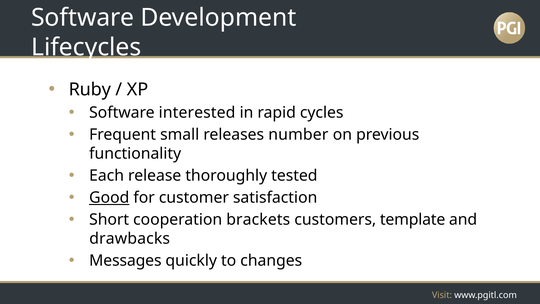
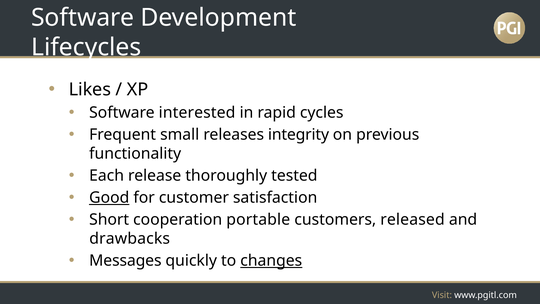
Ruby: Ruby -> Likes (90, 89)
number: number -> integrity (298, 135)
brackets: brackets -> portable (258, 220)
template: template -> released (412, 220)
changes underline: none -> present (271, 260)
